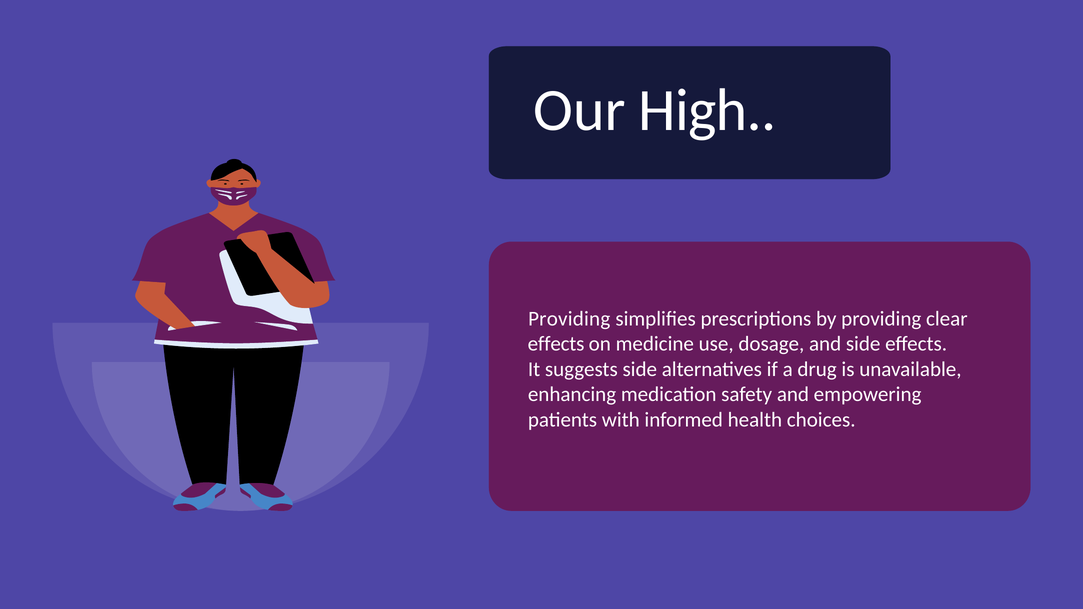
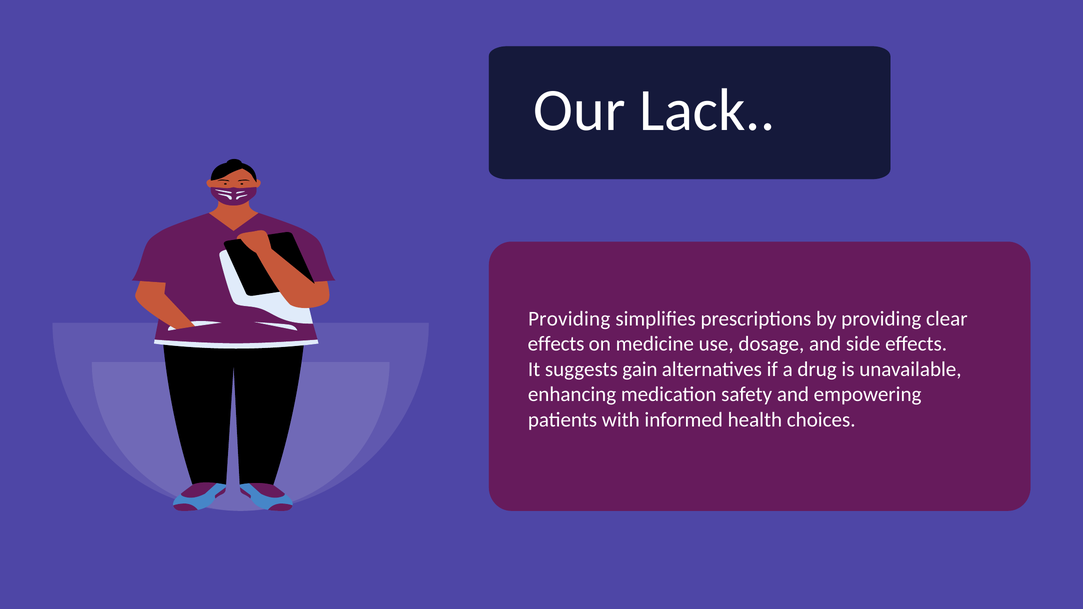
High: High -> Lack (707, 110)
suggests side: side -> gain (640, 369)
